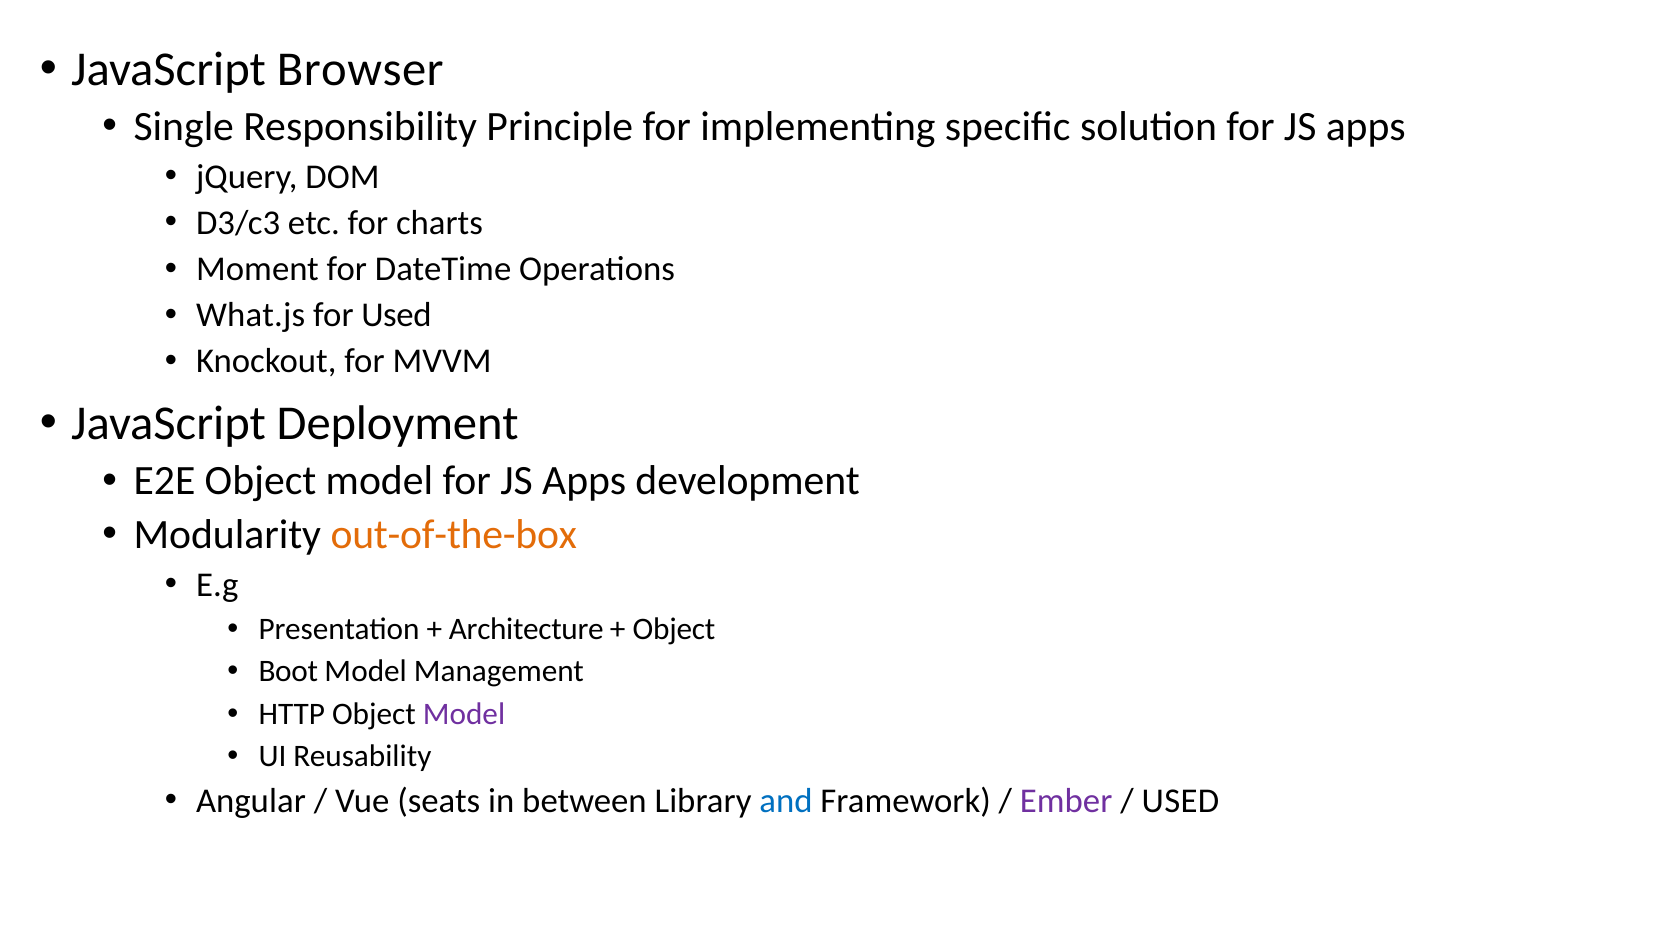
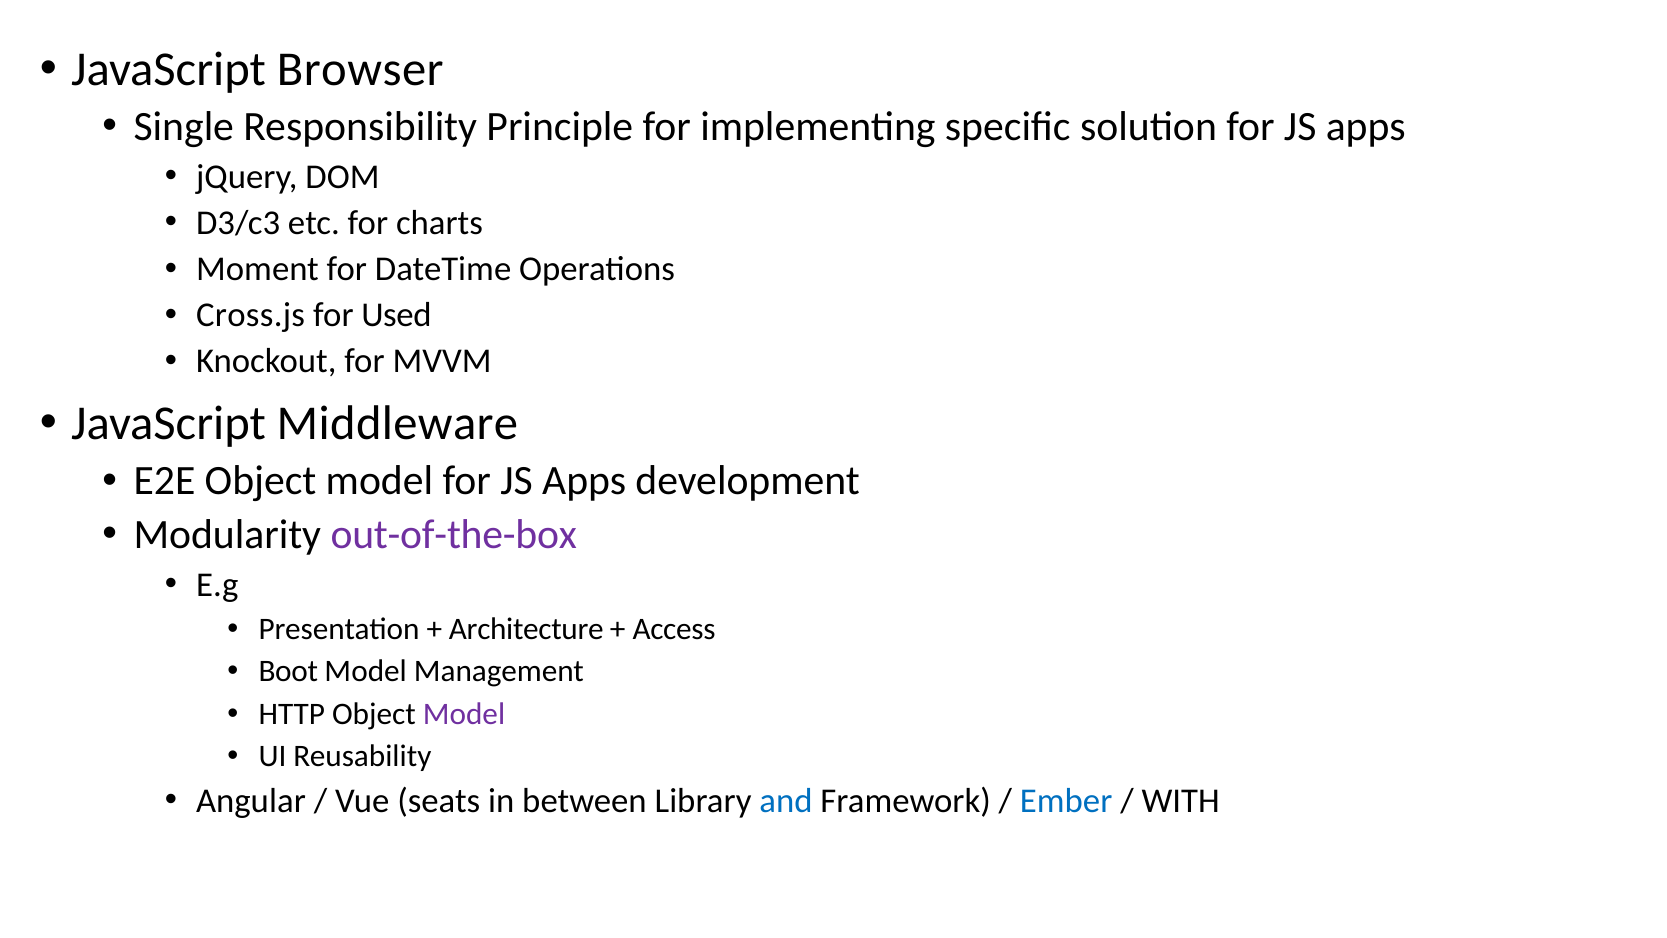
What.js: What.js -> Cross.js (251, 315)
Deployment: Deployment -> Middleware (397, 424)
out-of-the-box colour: orange -> purple (454, 535)
Object: Object -> Access (674, 629)
Ember colour: purple -> blue (1066, 800)
USED: USED -> WITH (1181, 800)
